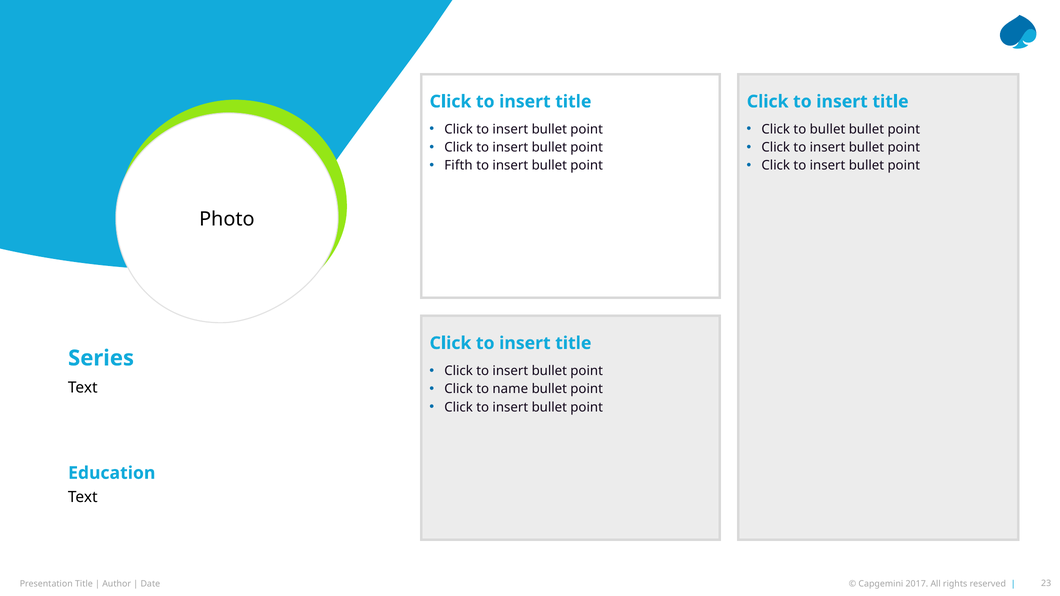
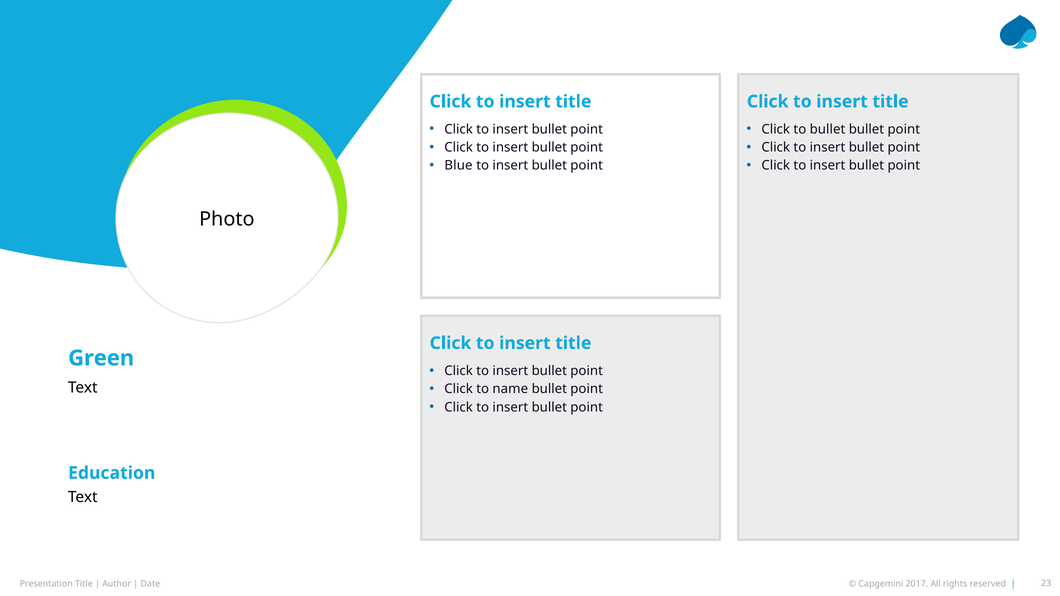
Fifth: Fifth -> Blue (459, 166)
Series: Series -> Green (101, 358)
